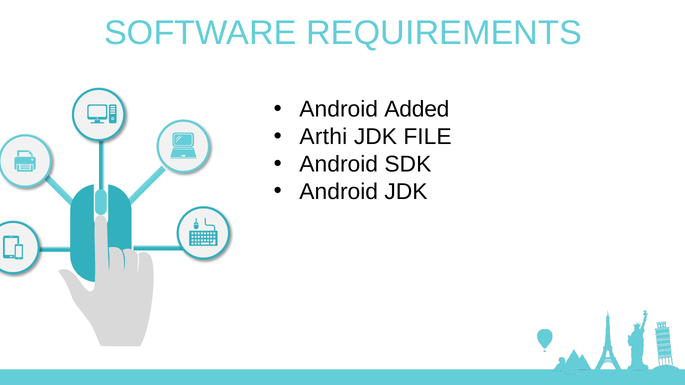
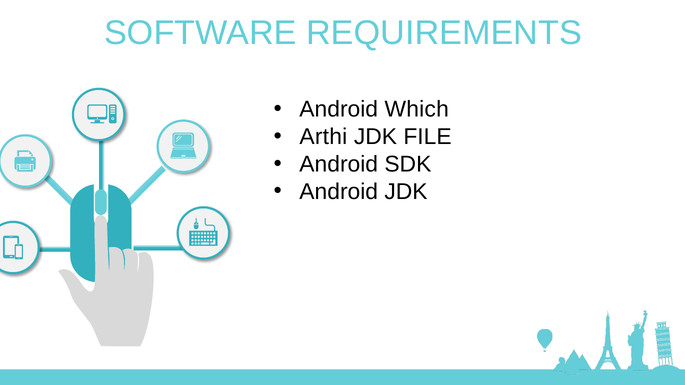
Added: Added -> Which (417, 110)
